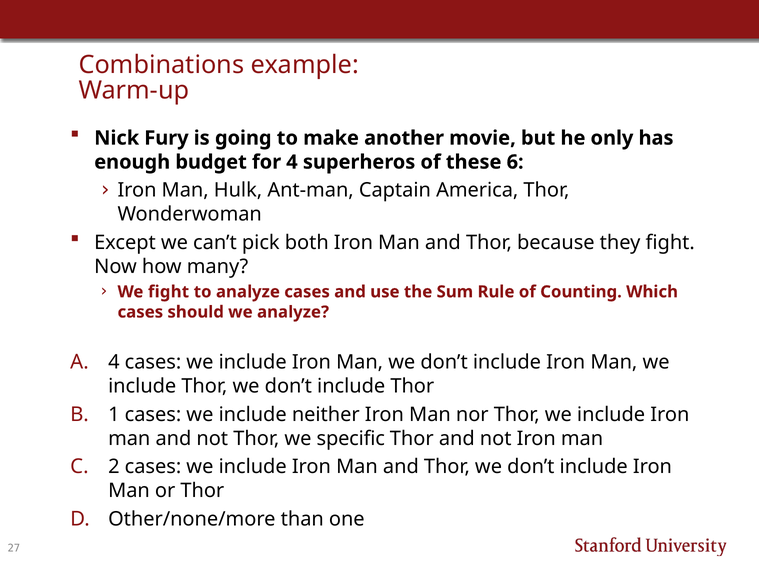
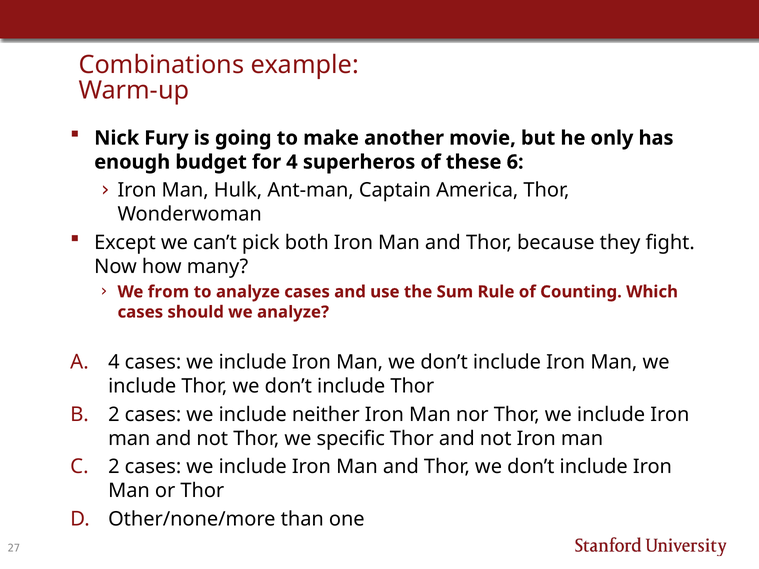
We fight: fight -> from (168, 292)
1: 1 -> 2 (114, 415)
